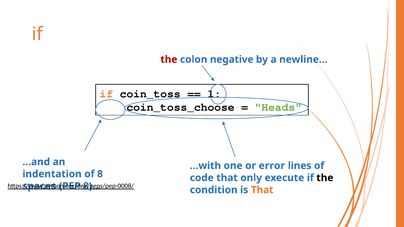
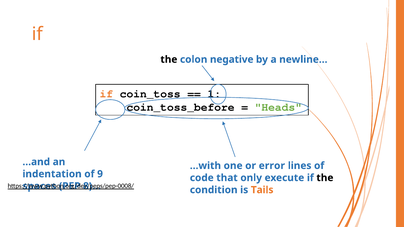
the colour: red -> black (169, 60)
coin_toss_choose: coin_toss_choose -> coin_toss_before (181, 107)
8: 8 -> 9 (100, 174)
is That: That -> Tails (262, 190)
